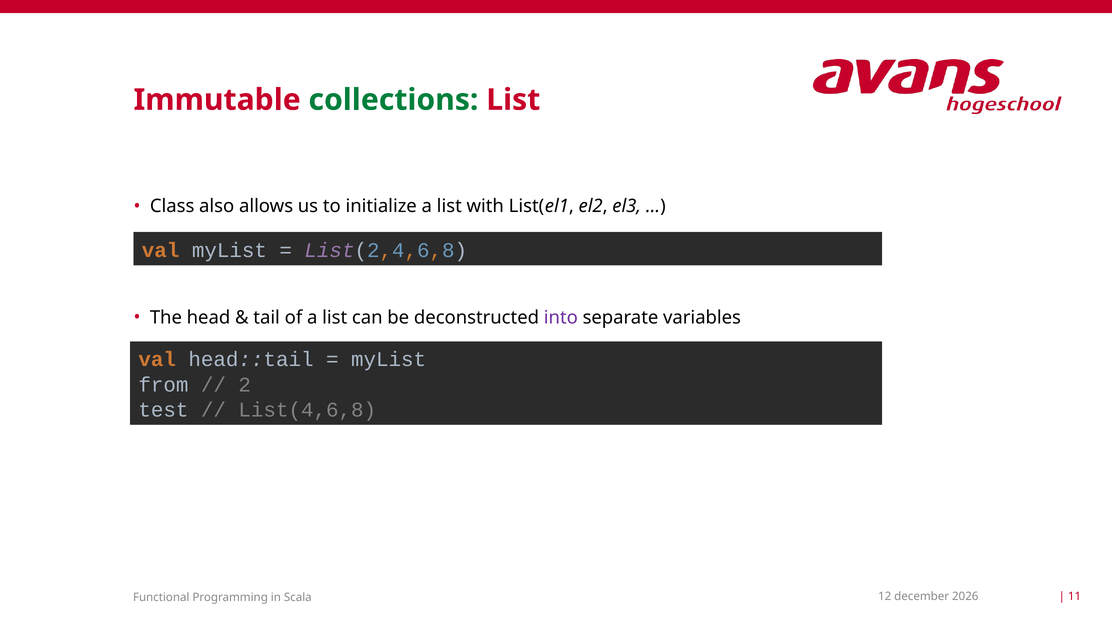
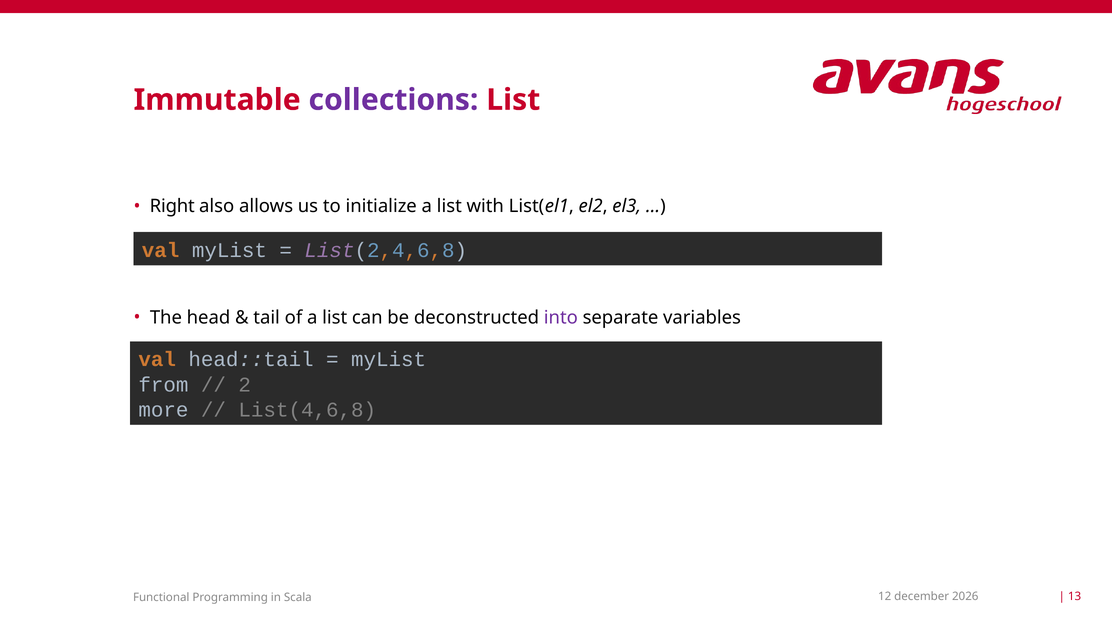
collections colour: green -> purple (393, 100)
Class: Class -> Right (172, 206)
test: test -> more (163, 409)
11: 11 -> 13 (1075, 596)
